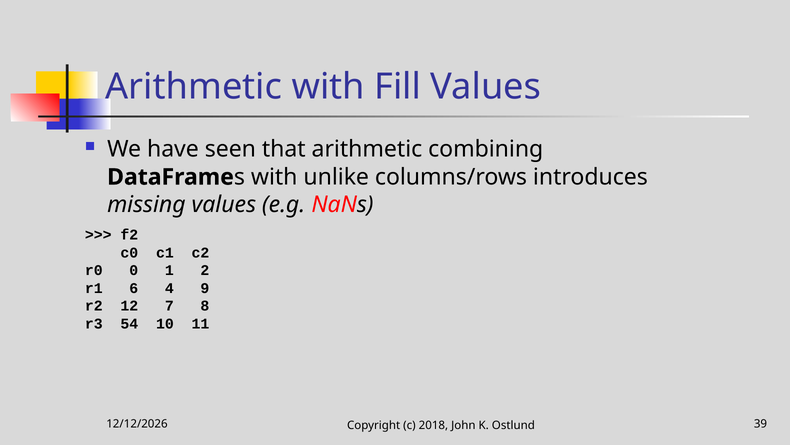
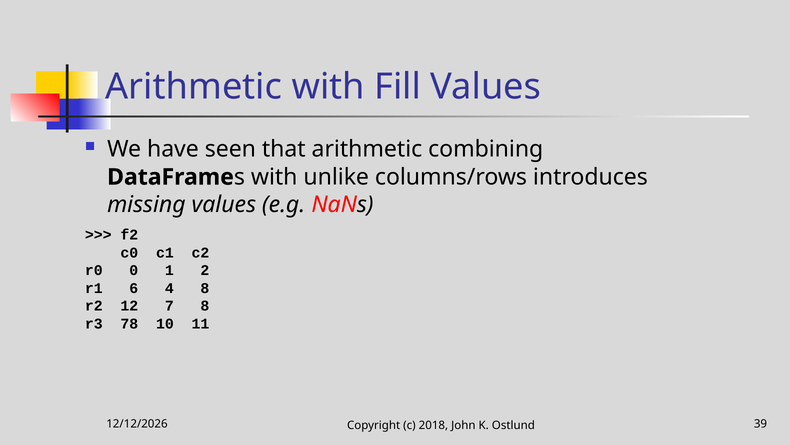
4 9: 9 -> 8 (205, 288)
54: 54 -> 78 (129, 323)
